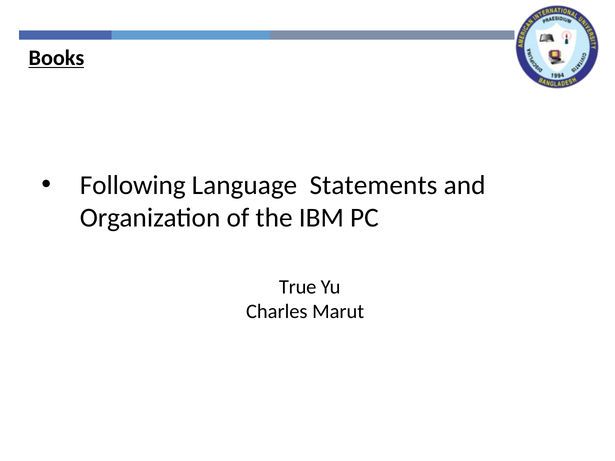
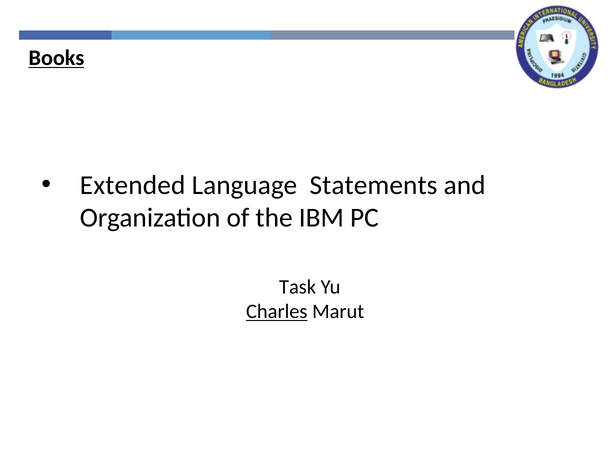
Following: Following -> Extended (133, 185)
True: True -> Task (298, 287)
Charles underline: none -> present (277, 312)
